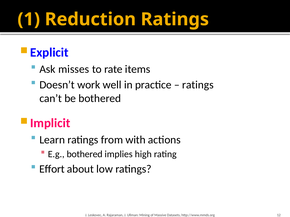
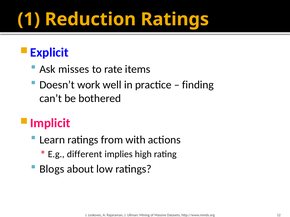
ratings: ratings -> finding (198, 85)
E.g bothered: bothered -> different (84, 154)
Effort: Effort -> Blogs (52, 169)
